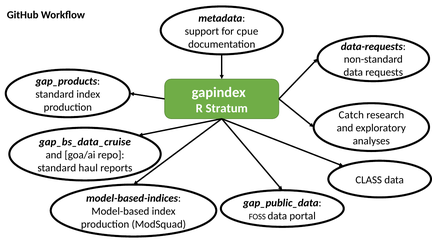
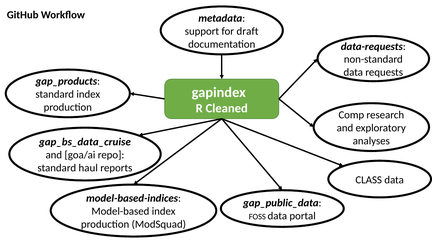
cpue: cpue -> draft (248, 31)
Stratum: Stratum -> Cleaned (227, 108)
Catch: Catch -> Comp (351, 115)
